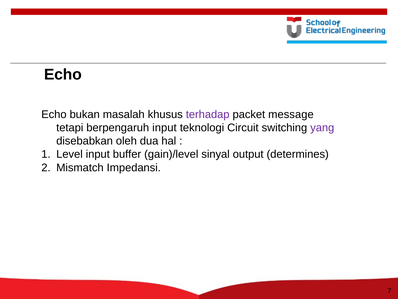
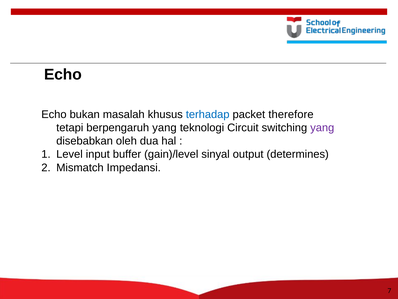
terhadap colour: purple -> blue (208, 114)
message: message -> therefore (291, 114)
berpengaruh input: input -> yang (164, 128)
